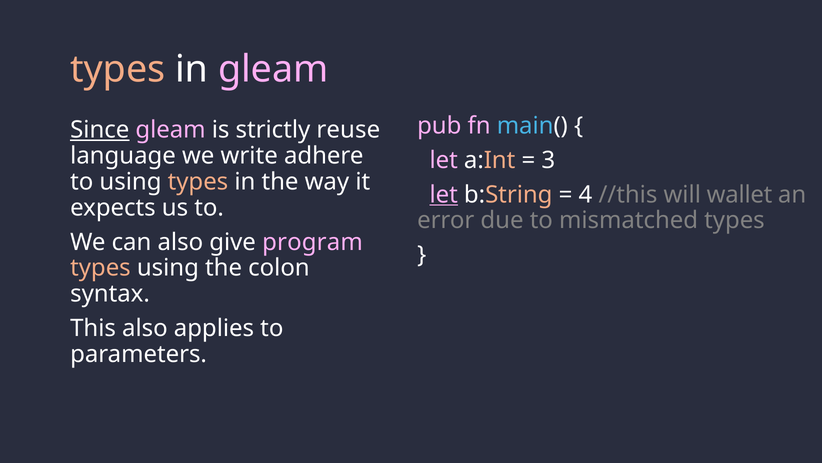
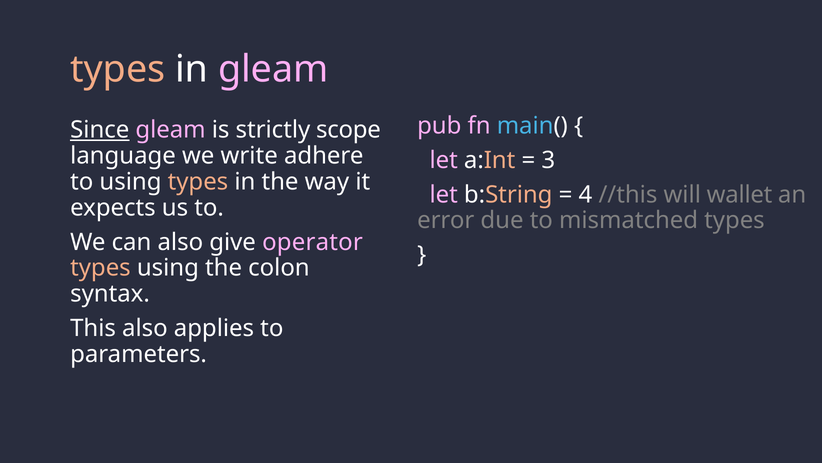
reuse: reuse -> scope (348, 130)
let underline: present -> none (444, 194)
program: program -> operator (312, 242)
